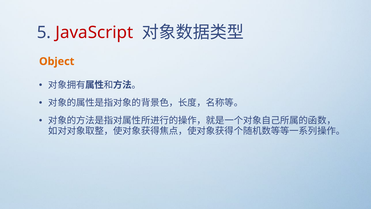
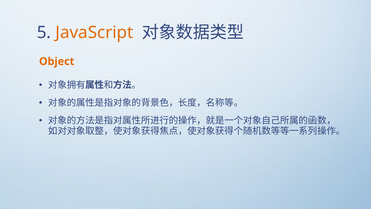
JavaScript colour: red -> orange (94, 32)
